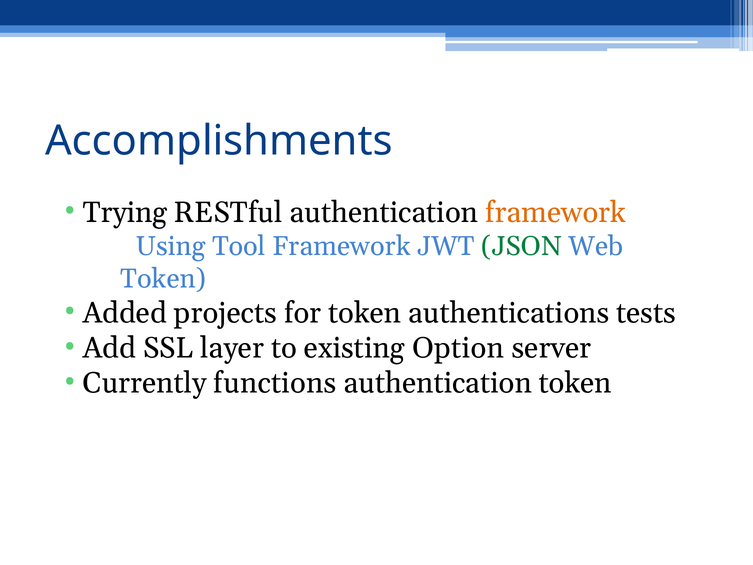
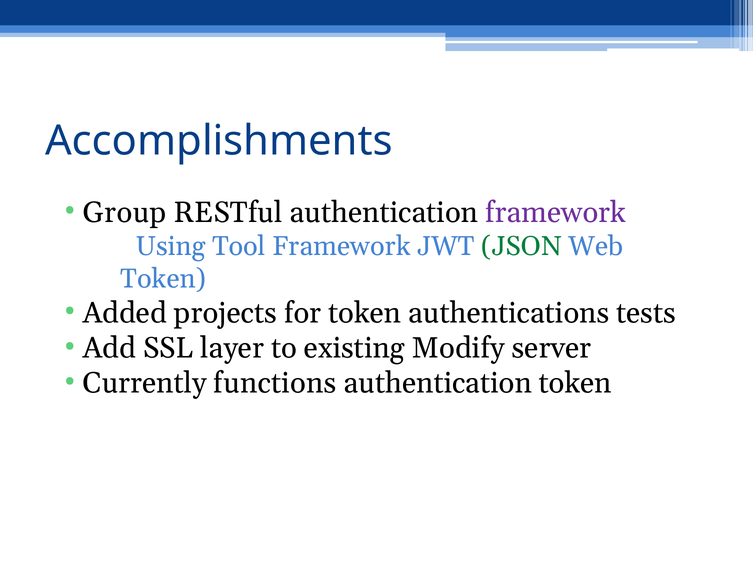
Trying: Trying -> Group (125, 212)
framework colour: orange -> purple (556, 212)
Option: Option -> Modify (458, 348)
